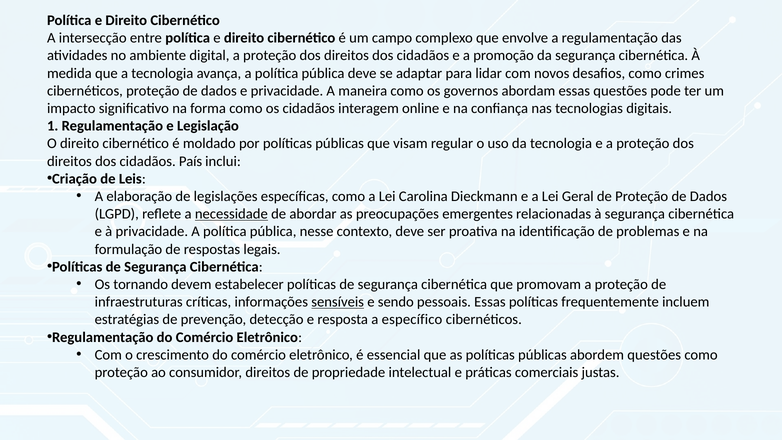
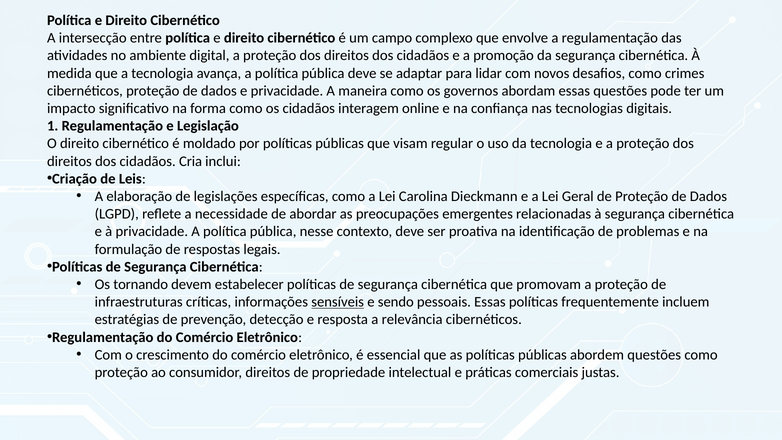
País: País -> Cria (191, 161)
necessidade underline: present -> none (231, 214)
específico: específico -> relevância (412, 319)
